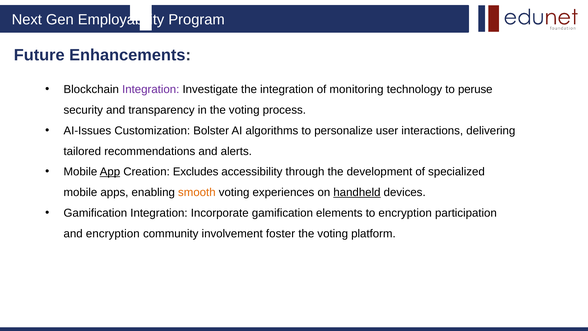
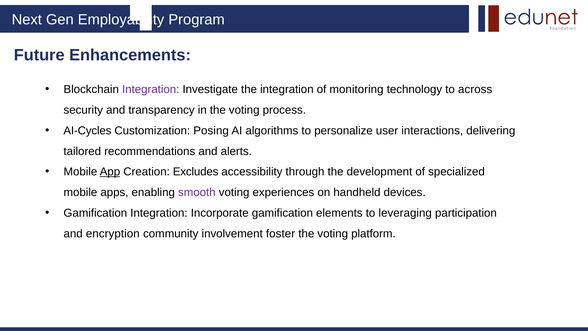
peruse: peruse -> across (475, 89)
AI-Issues: AI-Issues -> AI-Cycles (87, 131)
Bolster: Bolster -> Posing (211, 131)
smooth colour: orange -> purple (197, 192)
handheld underline: present -> none (357, 192)
to encryption: encryption -> leveraging (405, 213)
